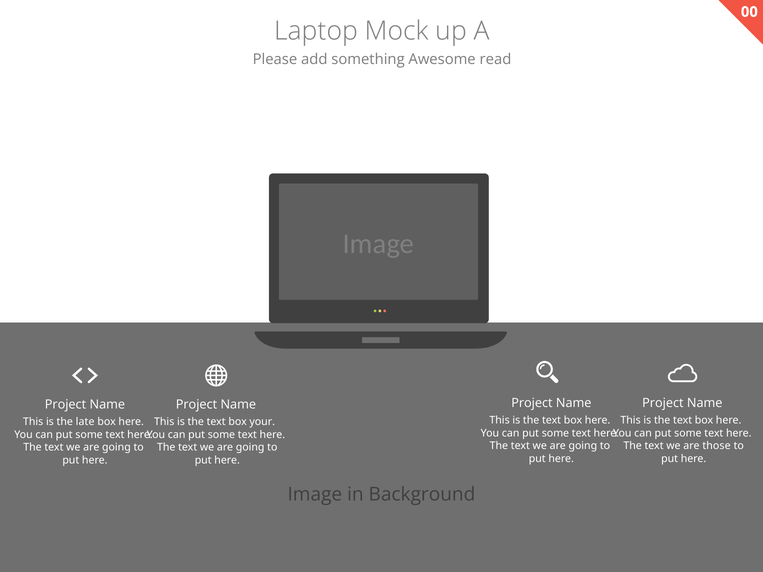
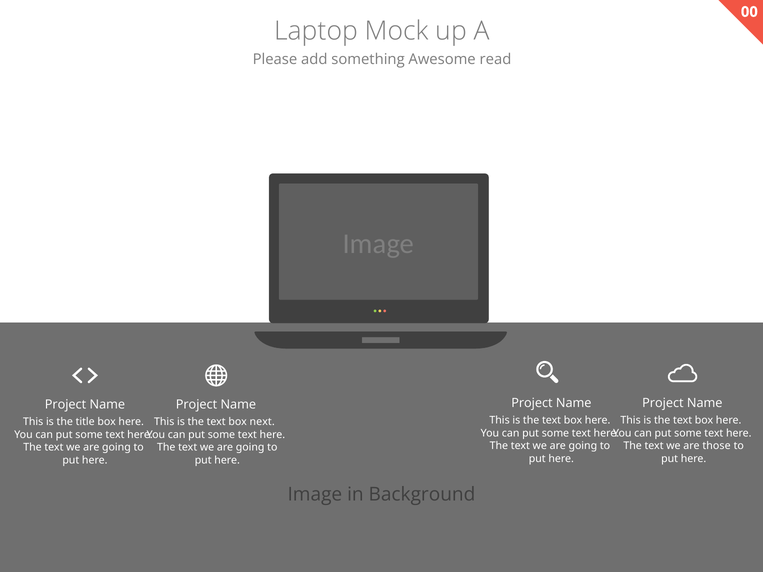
late: late -> title (85, 422)
your: your -> next (262, 422)
